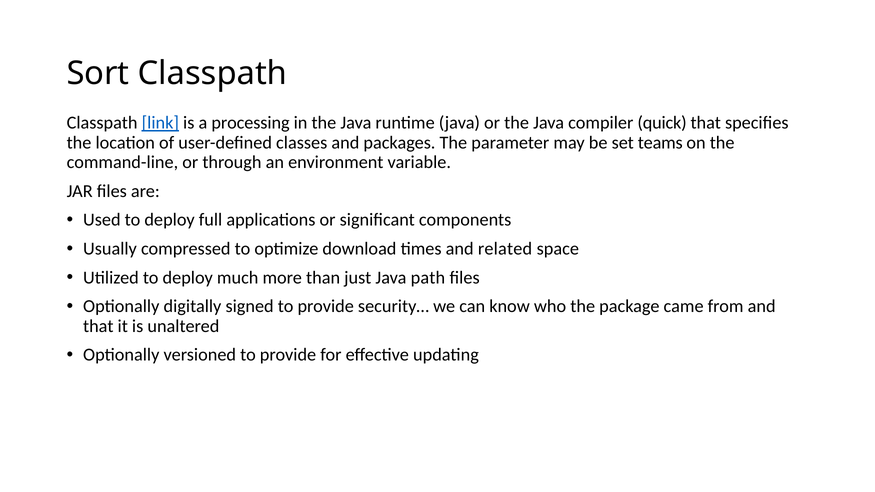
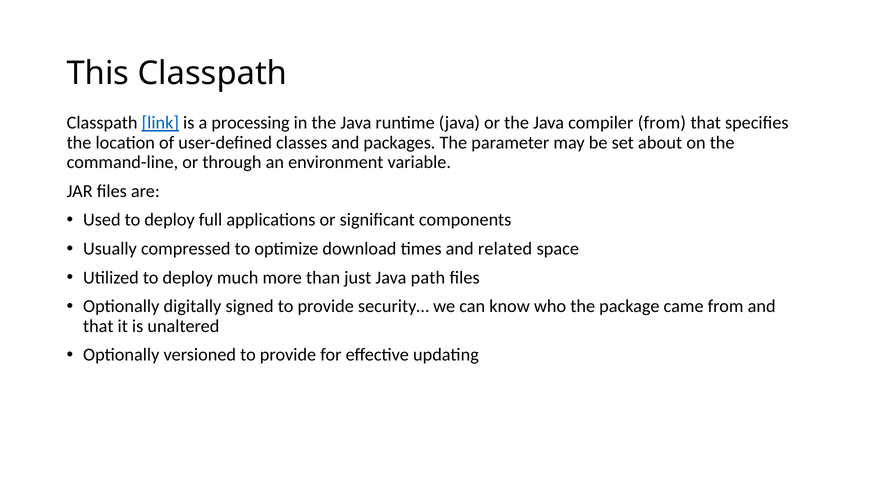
Sort: Sort -> This (98, 74)
compiler quick: quick -> from (662, 123)
teams: teams -> about (660, 143)
